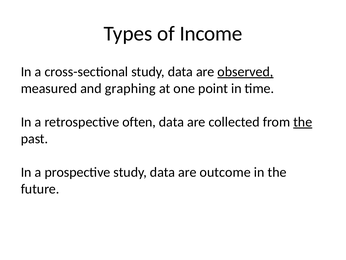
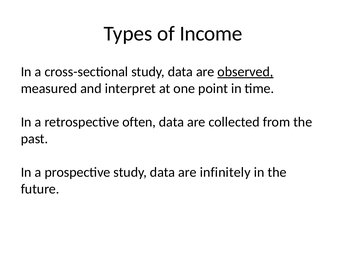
graphing: graphing -> interpret (130, 88)
the underline: present -> none (303, 122)
outcome: outcome -> infinitely (225, 172)
